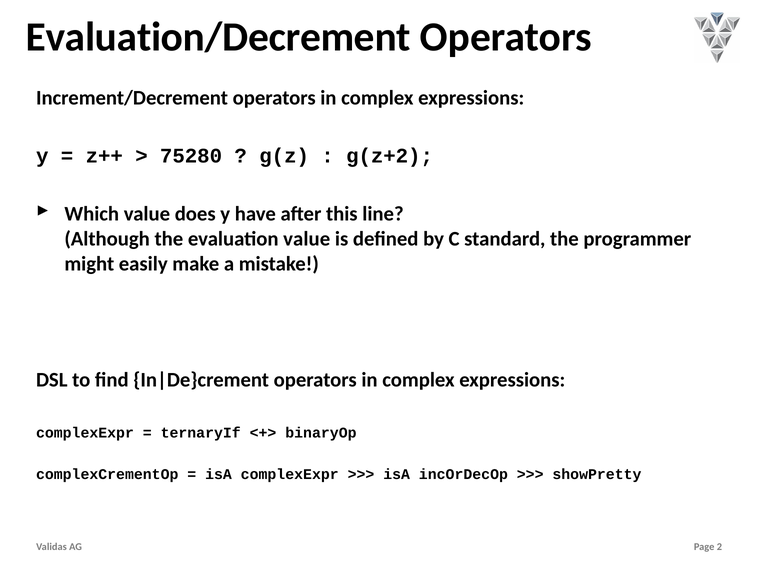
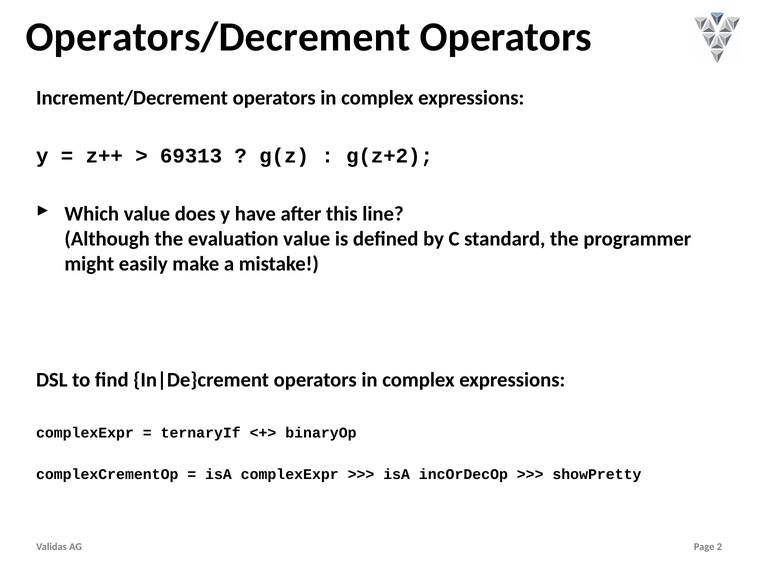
Evaluation/Decrement: Evaluation/Decrement -> Operators/Decrement (218, 37)
75280: 75280 -> 69313 (191, 156)
